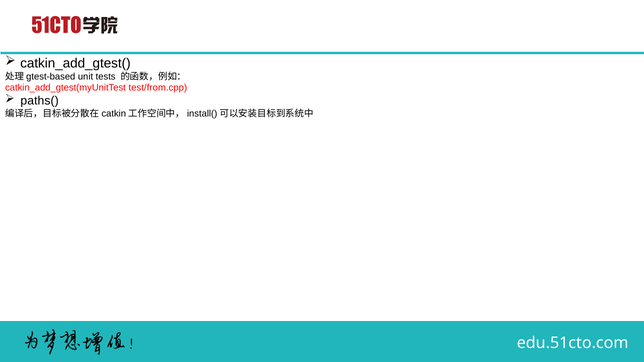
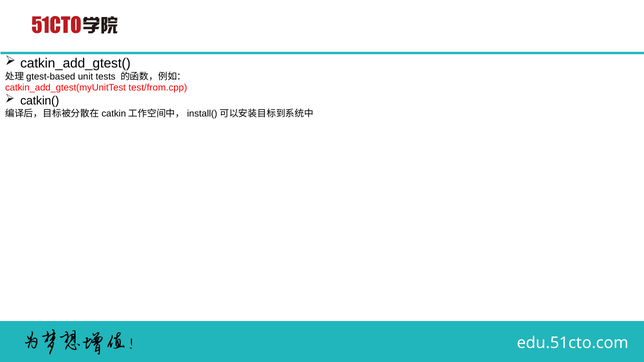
paths(: paths( -> catkin( (40, 101)
